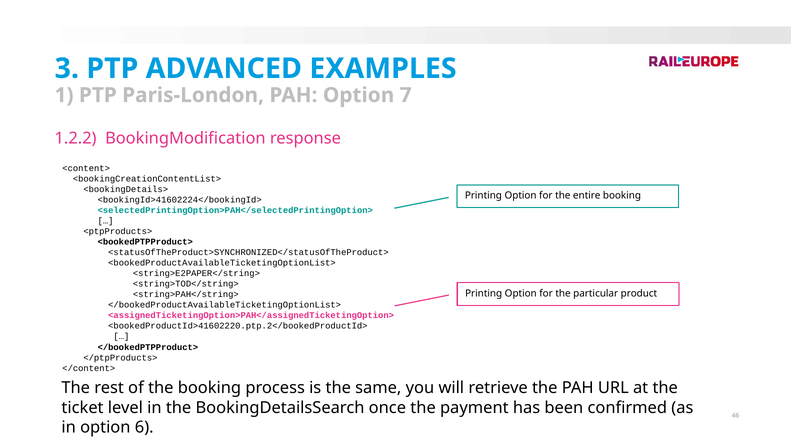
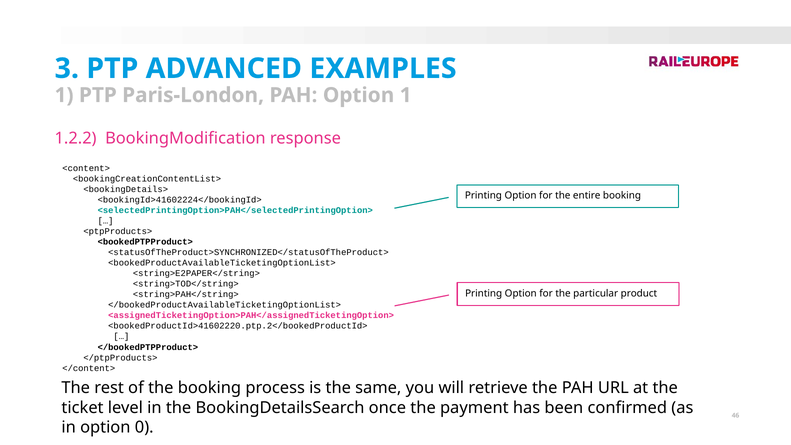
Option 7: 7 -> 1 (406, 95)
6: 6 -> 0 (144, 428)
